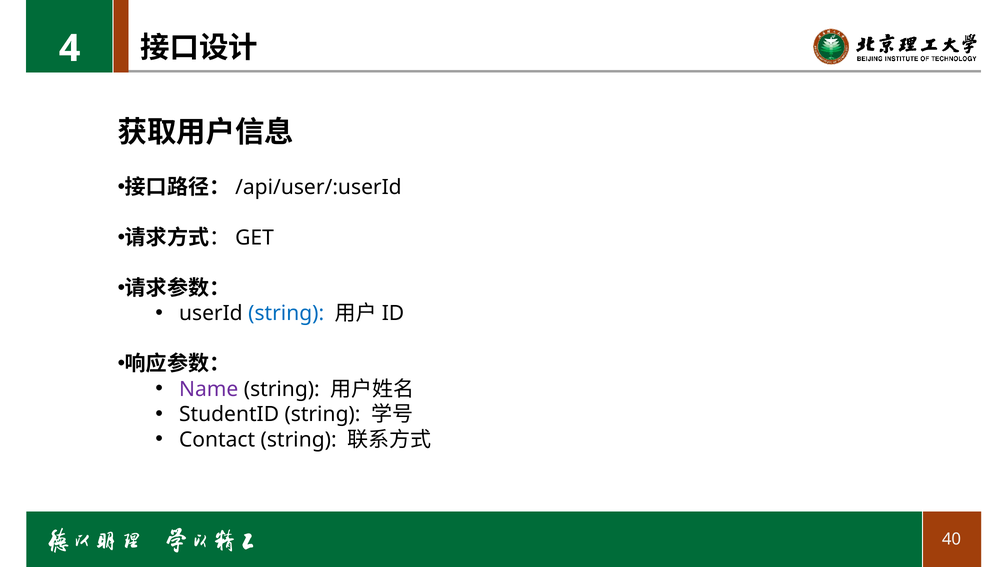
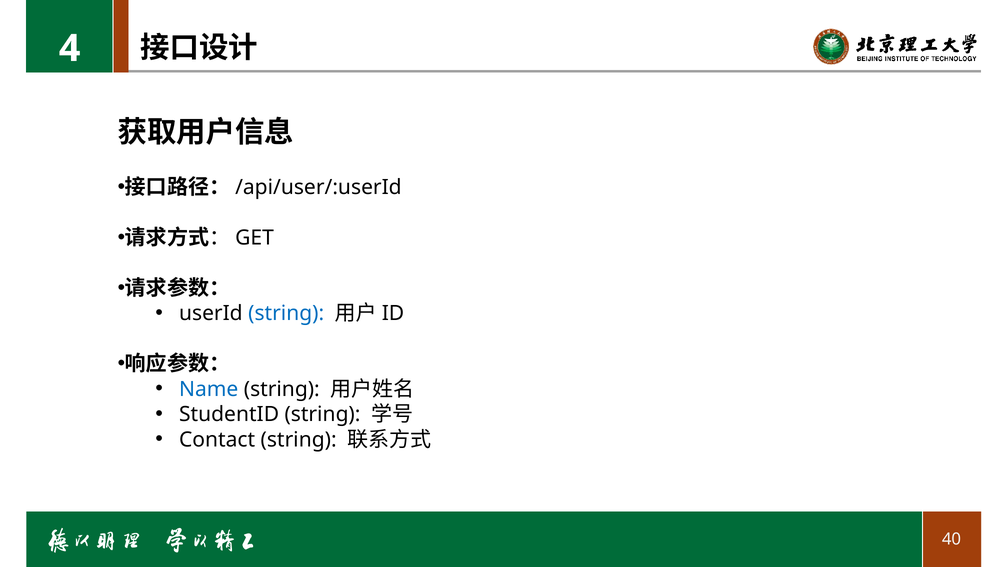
Name colour: purple -> blue (209, 389)
